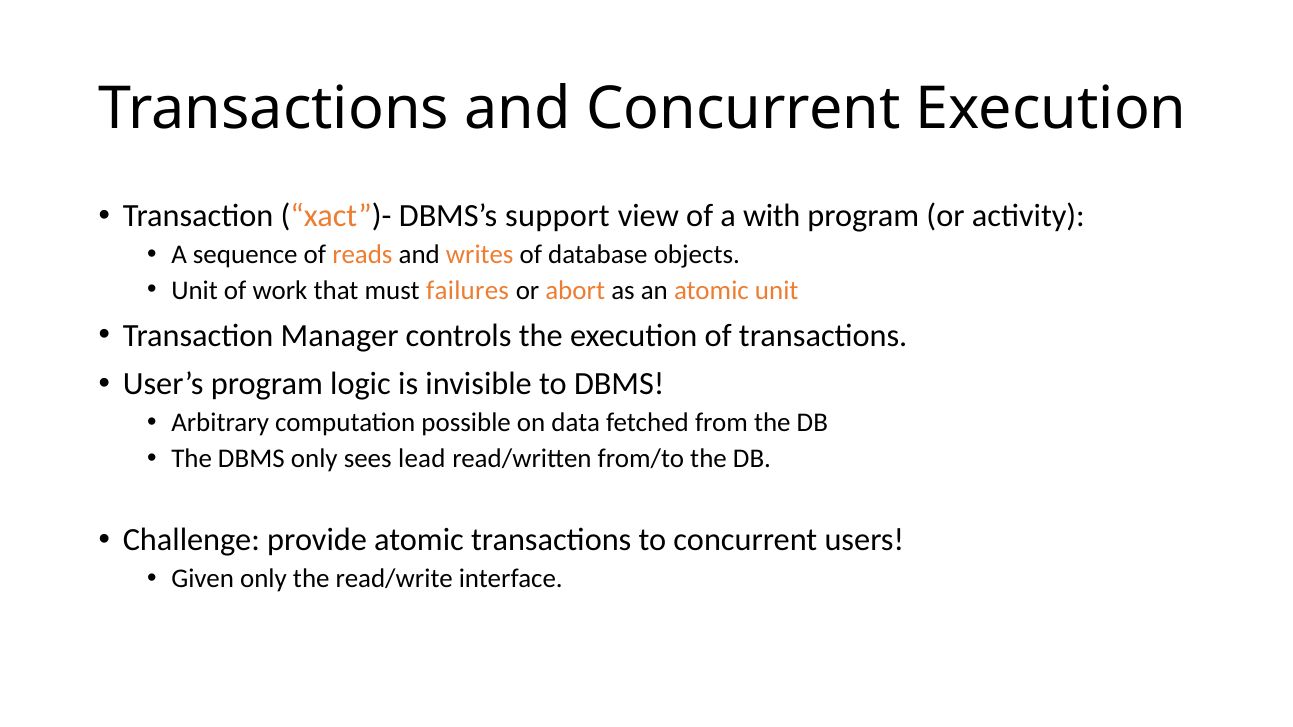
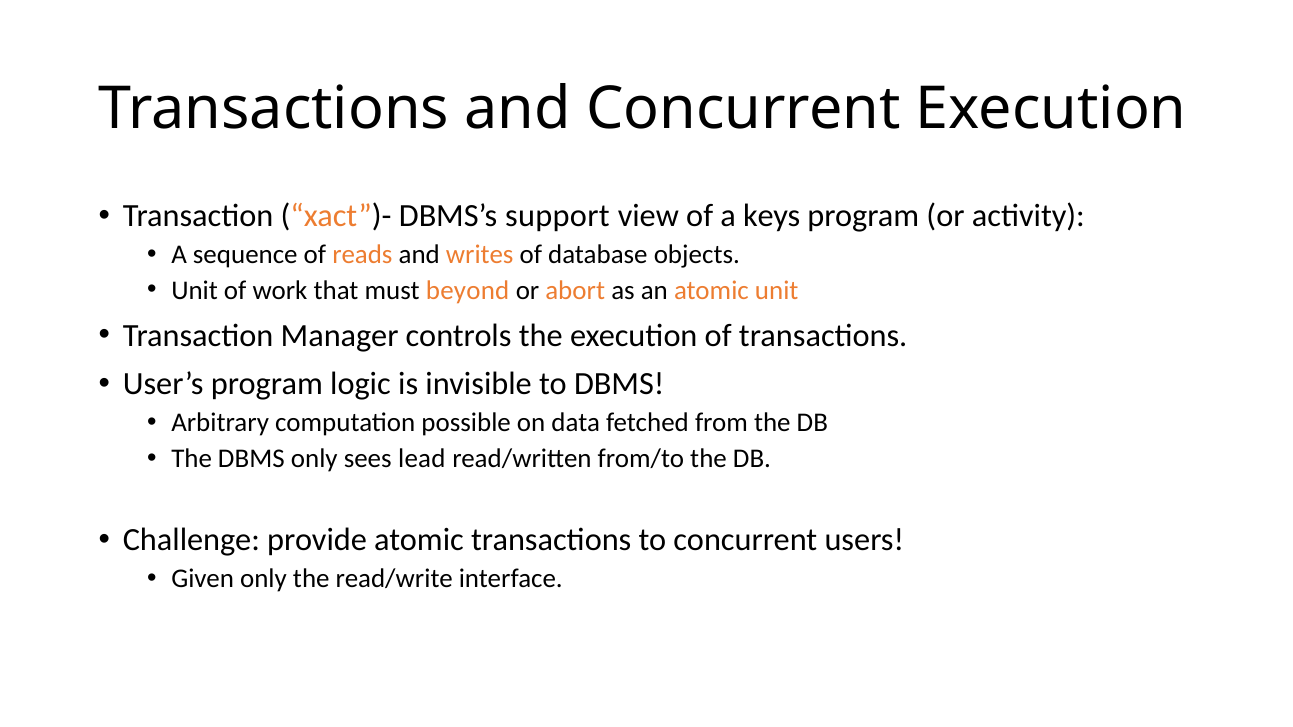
with: with -> keys (772, 216)
failures: failures -> beyond (468, 290)
